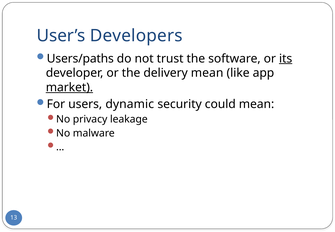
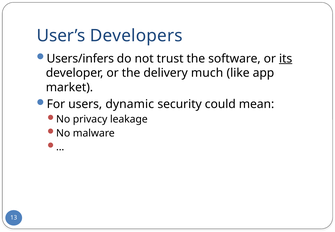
Users/paths: Users/paths -> Users/infers (80, 59)
delivery mean: mean -> much (207, 73)
market underline: present -> none (69, 87)
